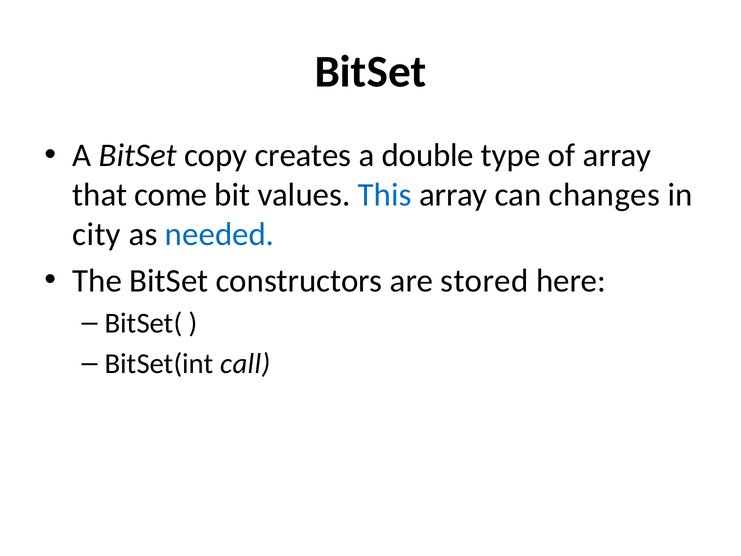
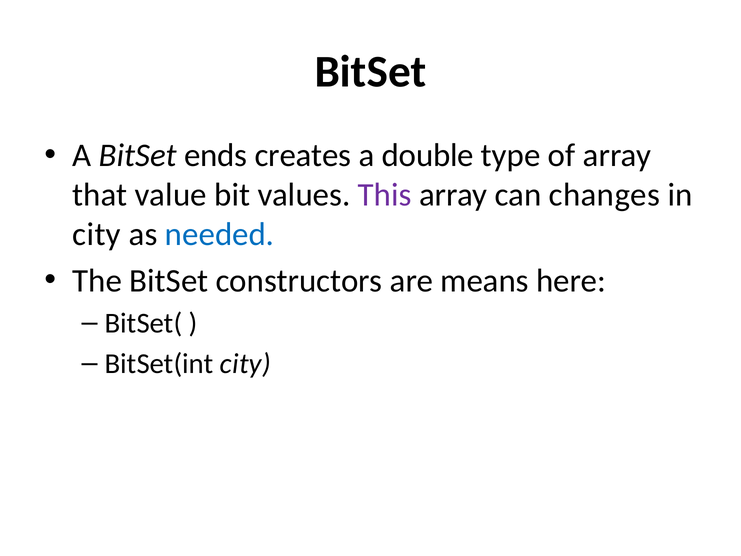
copy: copy -> ends (216, 155)
come: come -> value (171, 195)
This colour: blue -> purple (385, 195)
stored: stored -> means (485, 281)
BitSet(int call: call -> city (245, 364)
